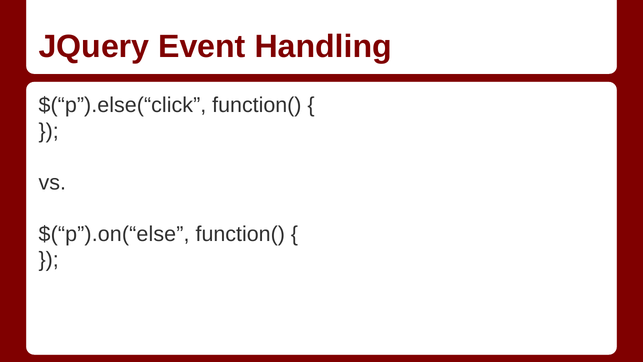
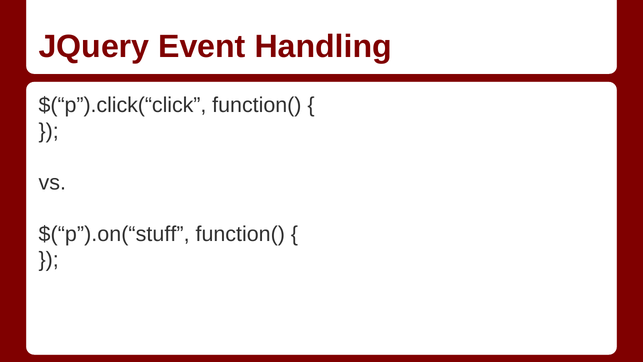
$(“p”).else(“click: $(“p”).else(“click -> $(“p”).click(“click (122, 105)
$(“p”).on(“else: $(“p”).on(“else -> $(“p”).on(“stuff (114, 234)
